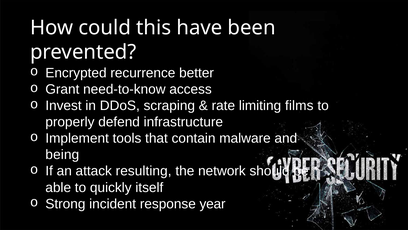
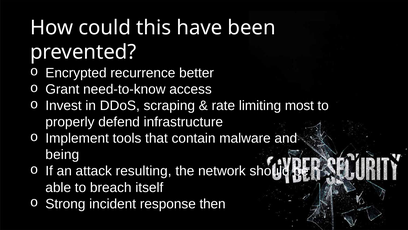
films: films -> most (299, 105)
quickly: quickly -> breach (111, 187)
year: year -> then (213, 203)
